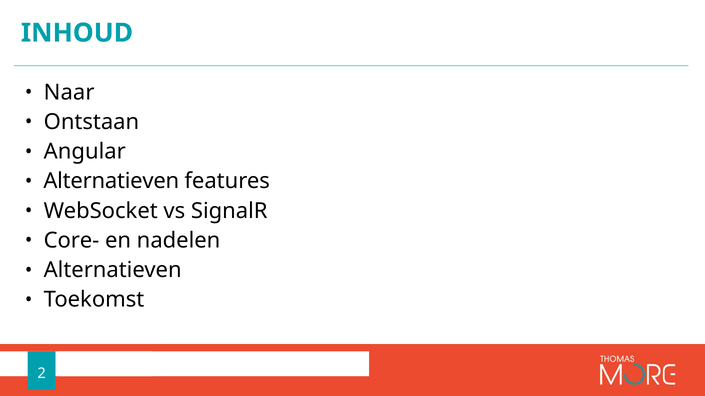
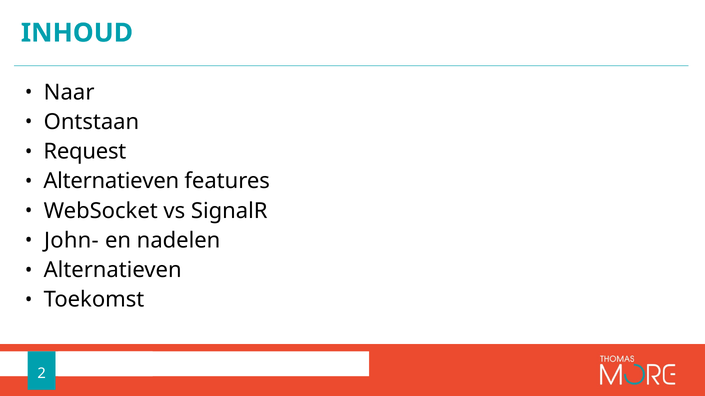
Angular: Angular -> Request (85, 152)
Core-: Core- -> John- (71, 241)
